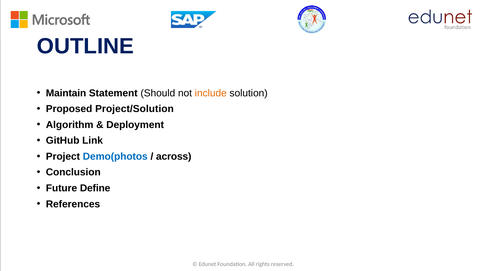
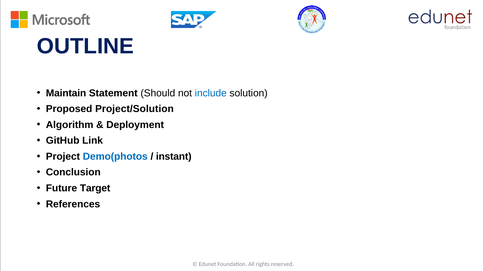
include colour: orange -> blue (211, 93)
across: across -> instant (174, 157)
Define: Define -> Target (95, 189)
